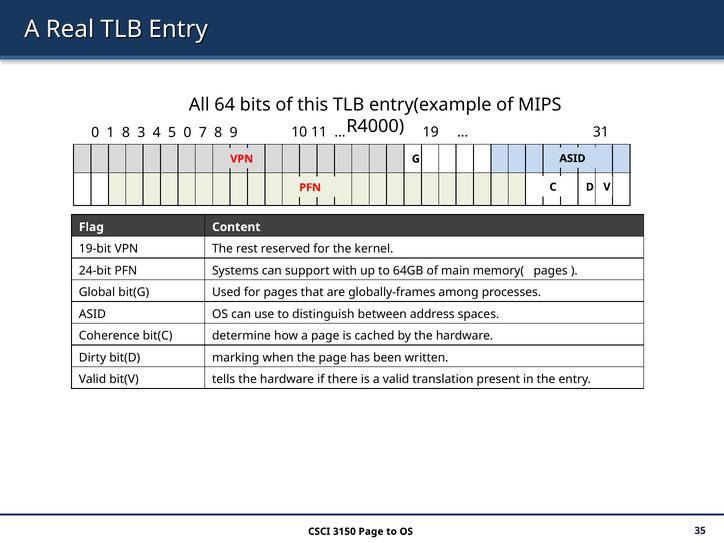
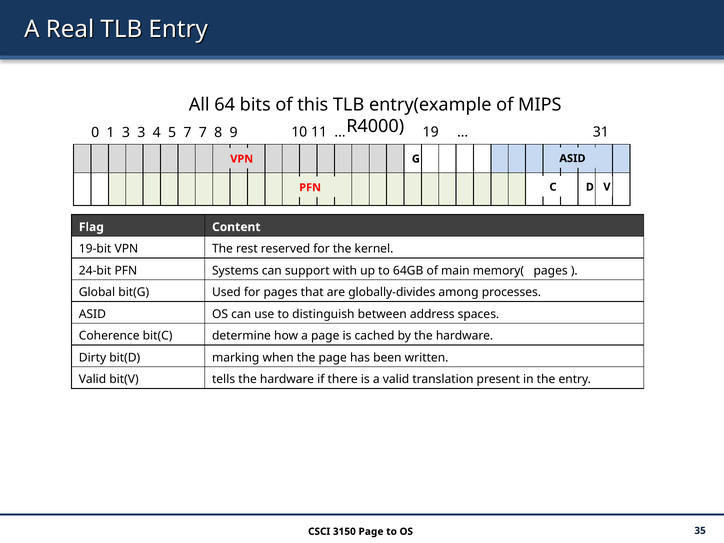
1 8: 8 -> 3 (126, 133)
5 0: 0 -> 7 (187, 133)
globally-frames: globally-frames -> globally-divides (392, 292)
